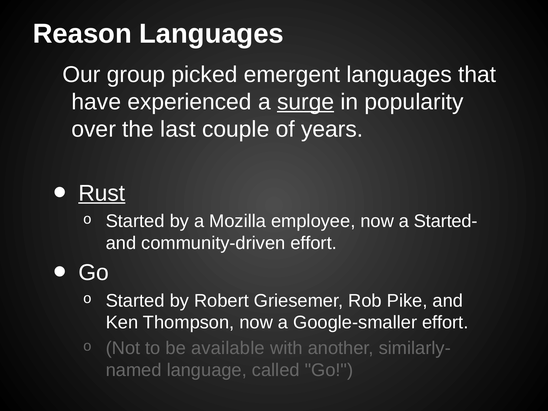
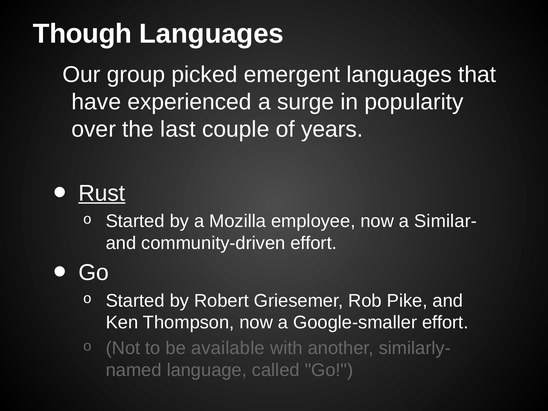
Reason: Reason -> Though (82, 34)
surge underline: present -> none (306, 102)
Started-: Started- -> Similar- (446, 221)
